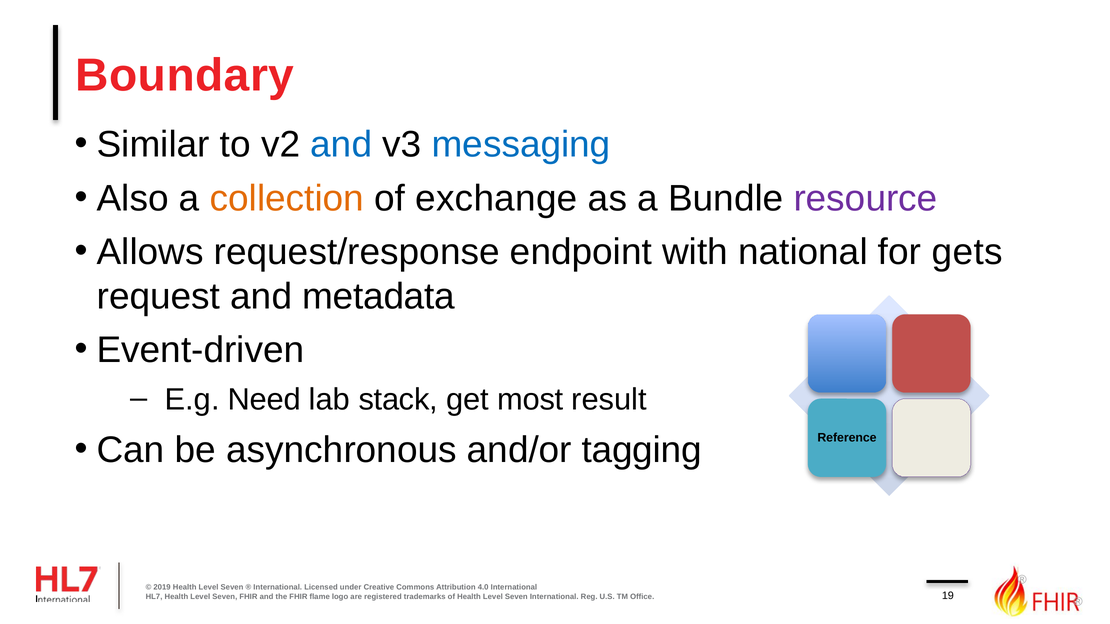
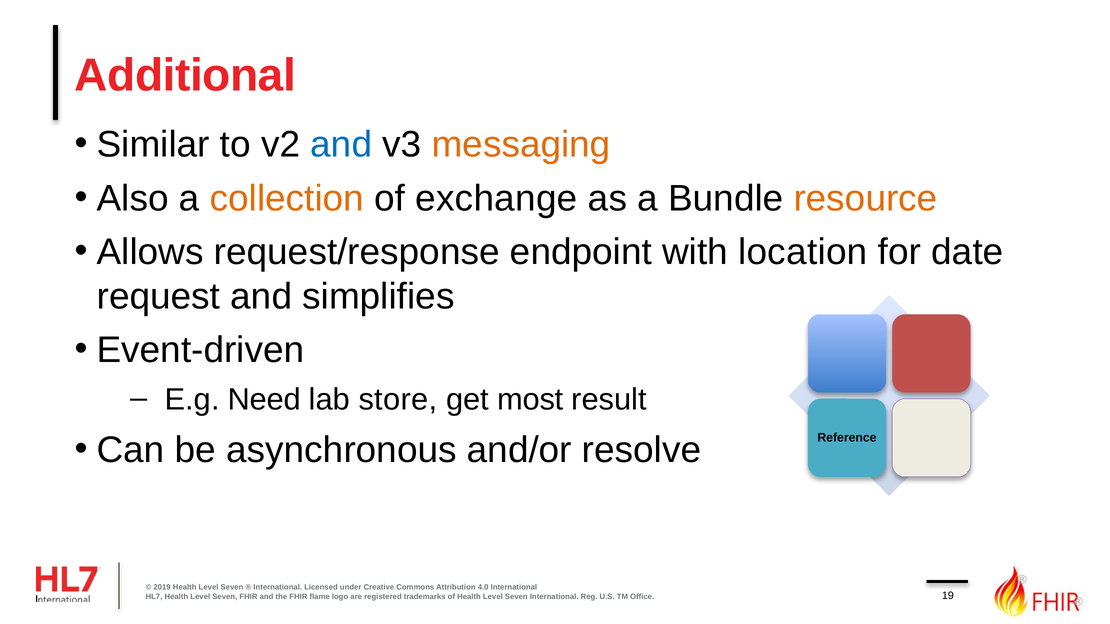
Boundary: Boundary -> Additional (185, 76)
messaging colour: blue -> orange (521, 145)
resource colour: purple -> orange (866, 199)
national: national -> location (803, 252)
gets: gets -> date (967, 252)
metadata: metadata -> simplifies (378, 297)
stack: stack -> store (398, 400)
tagging: tagging -> resolve (642, 450)
